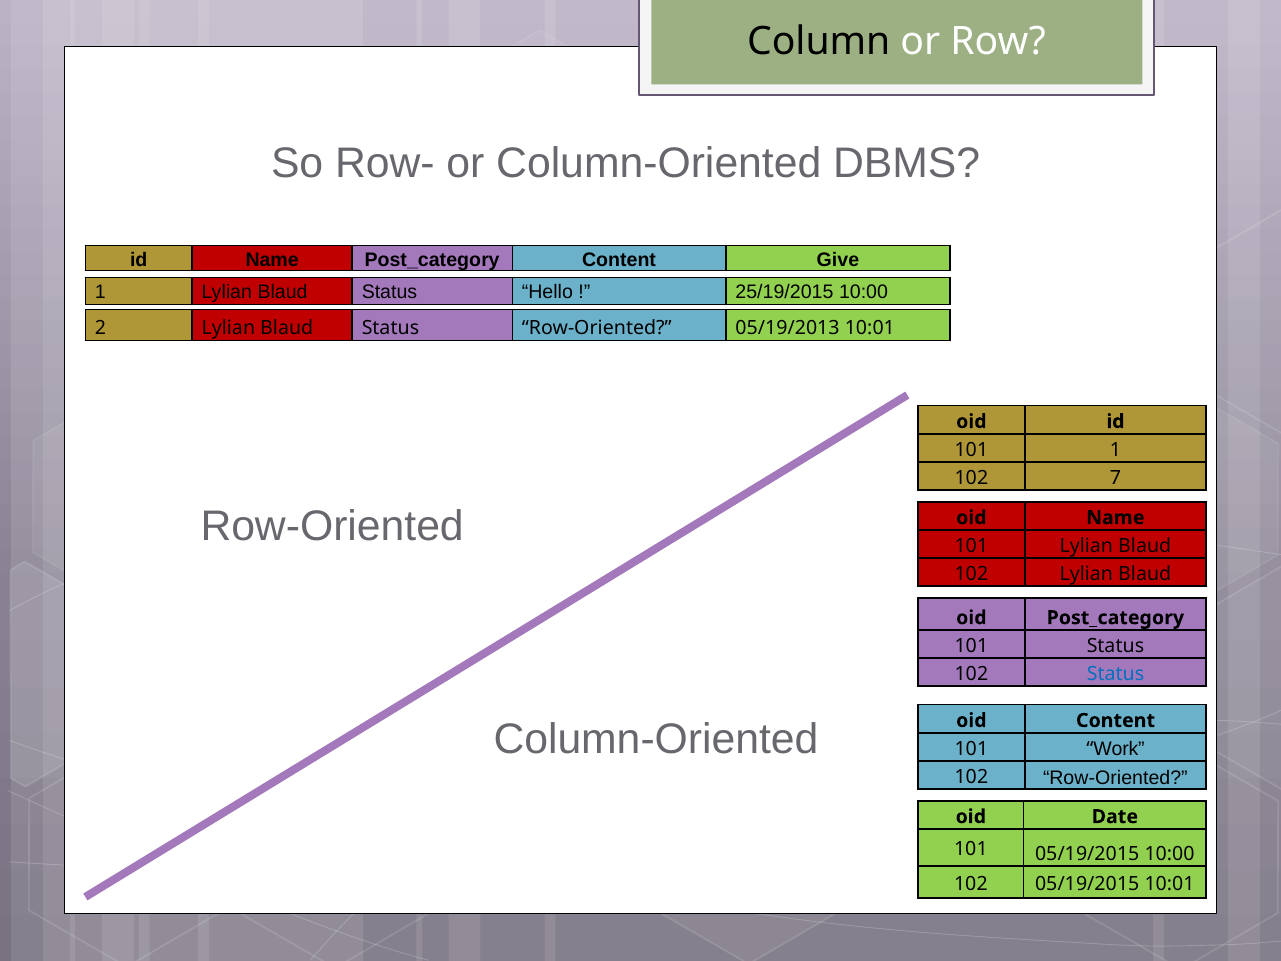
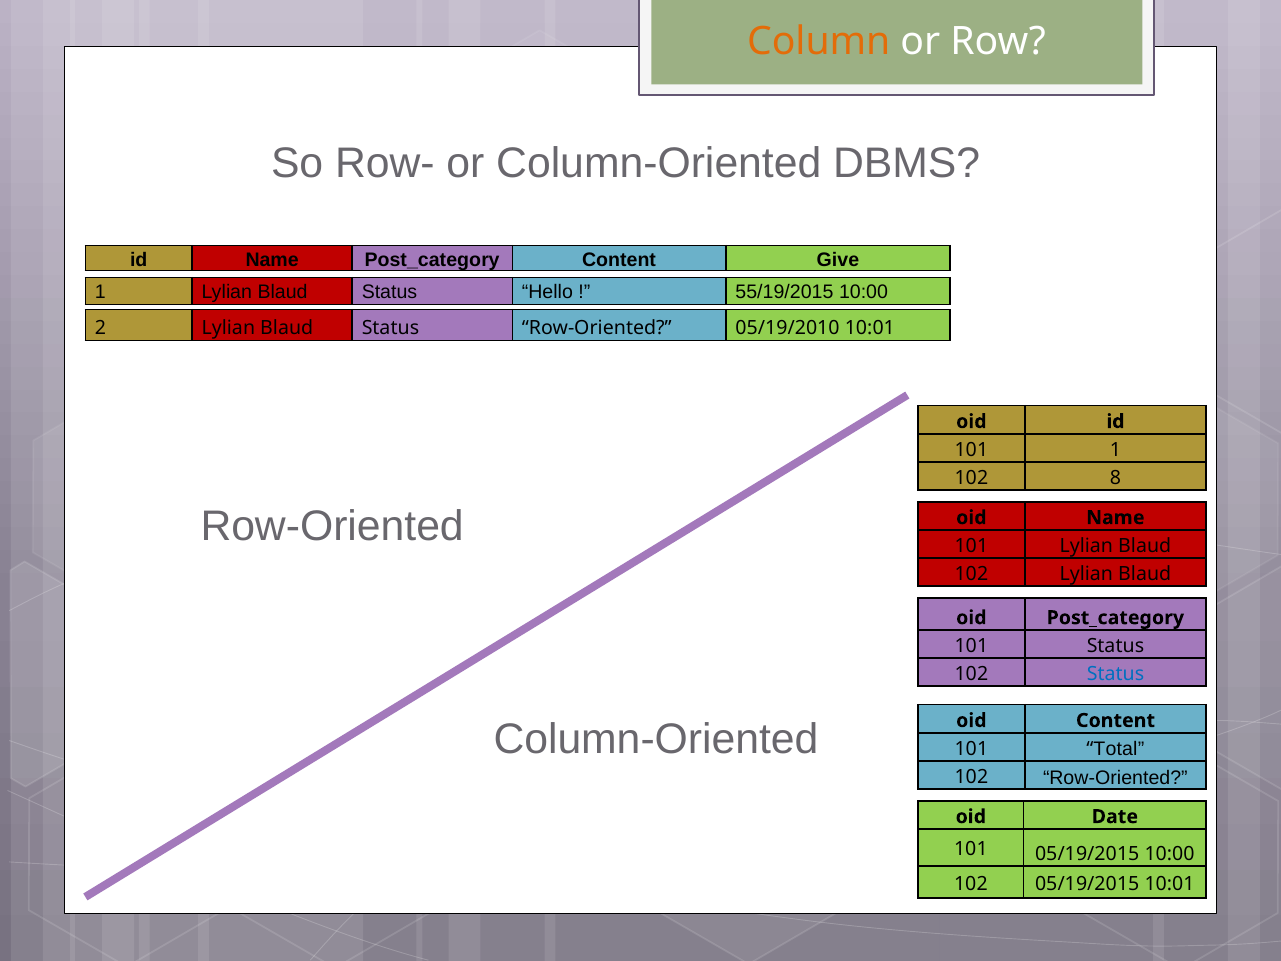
Column colour: black -> orange (819, 42)
25/19/2015: 25/19/2015 -> 55/19/2015 (784, 292)
05/19/2013: 05/19/2013 -> 05/19/2010 (788, 328)
7: 7 -> 8 (1116, 478)
Work: Work -> Total (1119, 748)
